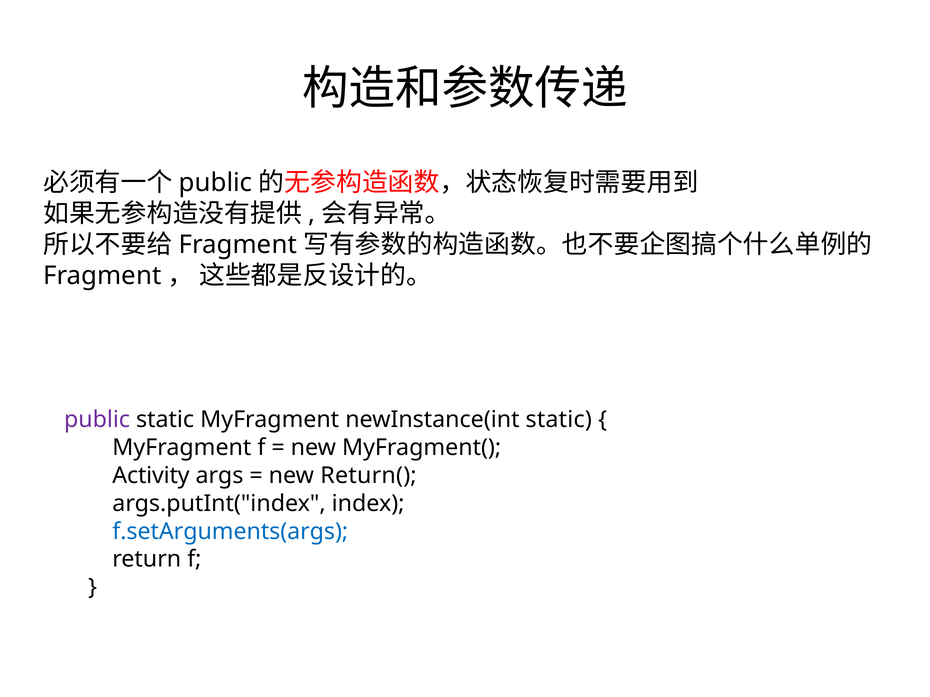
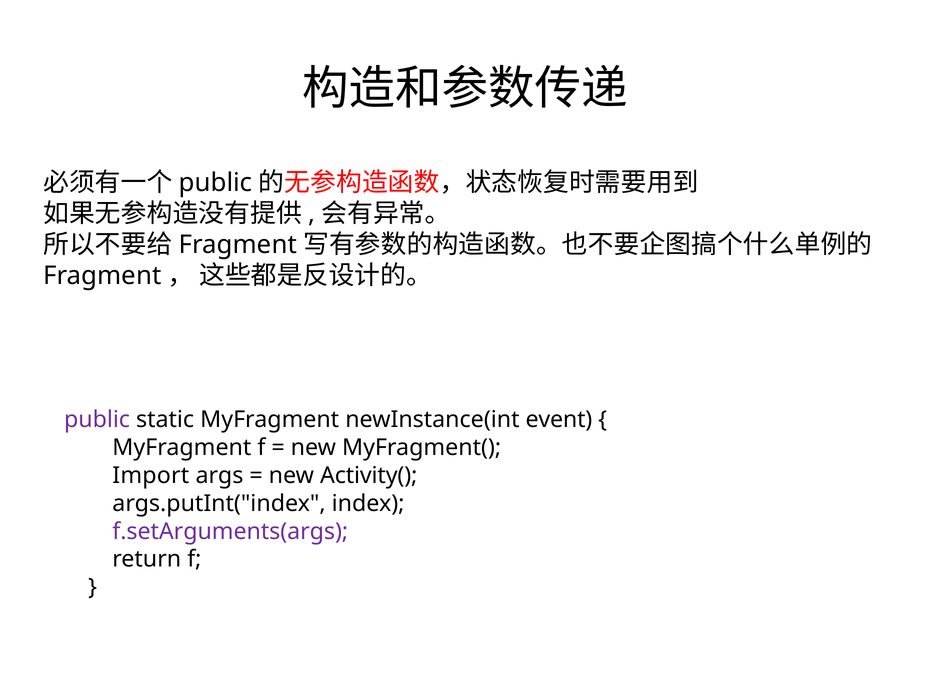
newInstance(int static: static -> event (559, 420)
Activity: Activity -> Import (151, 476)
Return(: Return( -> Activity( (369, 476)
f.setArguments(args colour: blue -> purple (230, 532)
